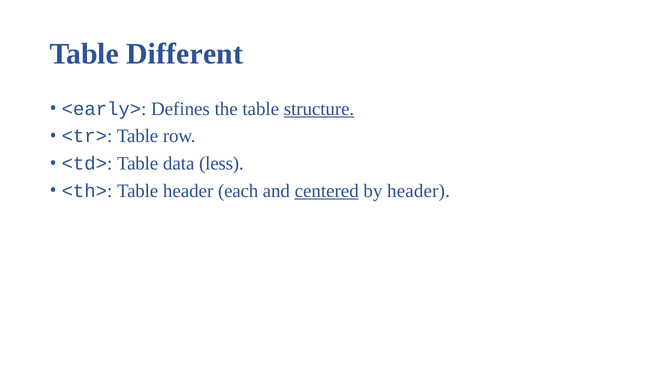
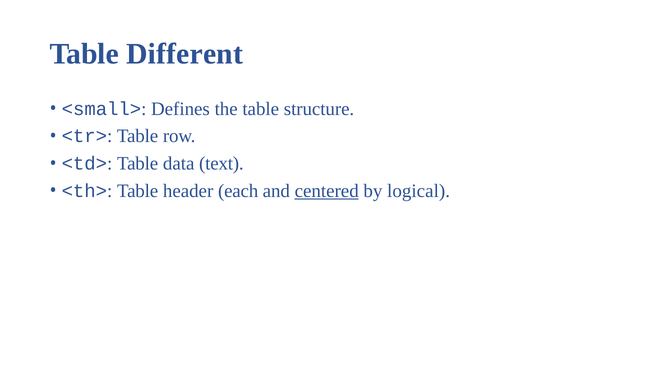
<early>: <early> -> <small> (101, 109)
structure underline: present -> none (319, 109)
less: less -> text (221, 163)
by header: header -> logical (419, 191)
